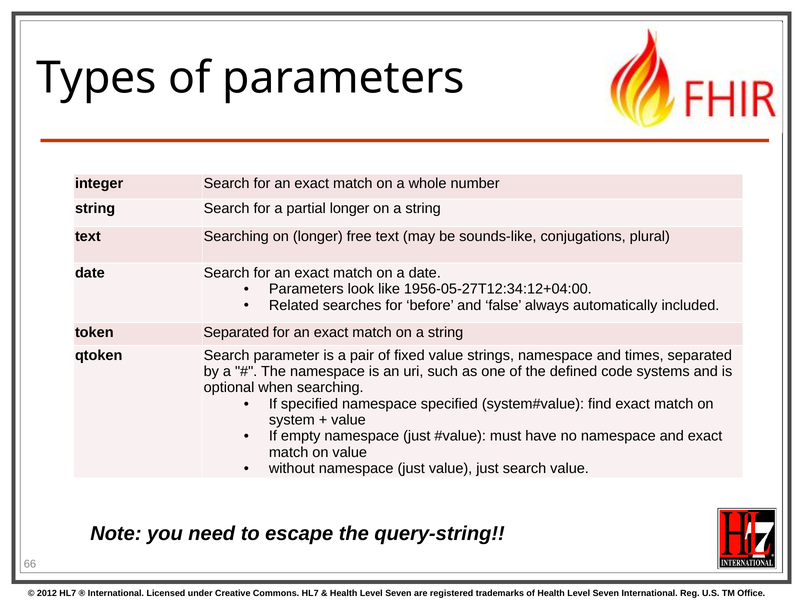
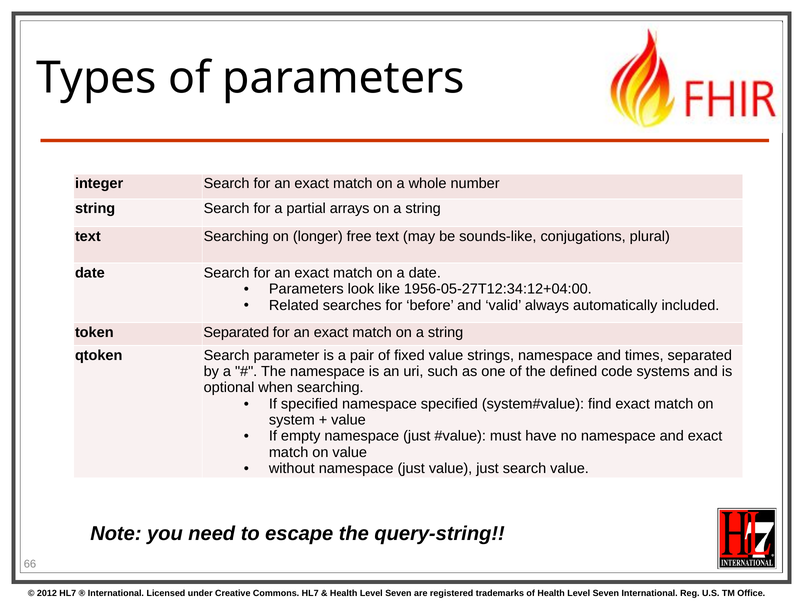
partial longer: longer -> arrays (350, 209)
false: false -> valid (503, 305)
